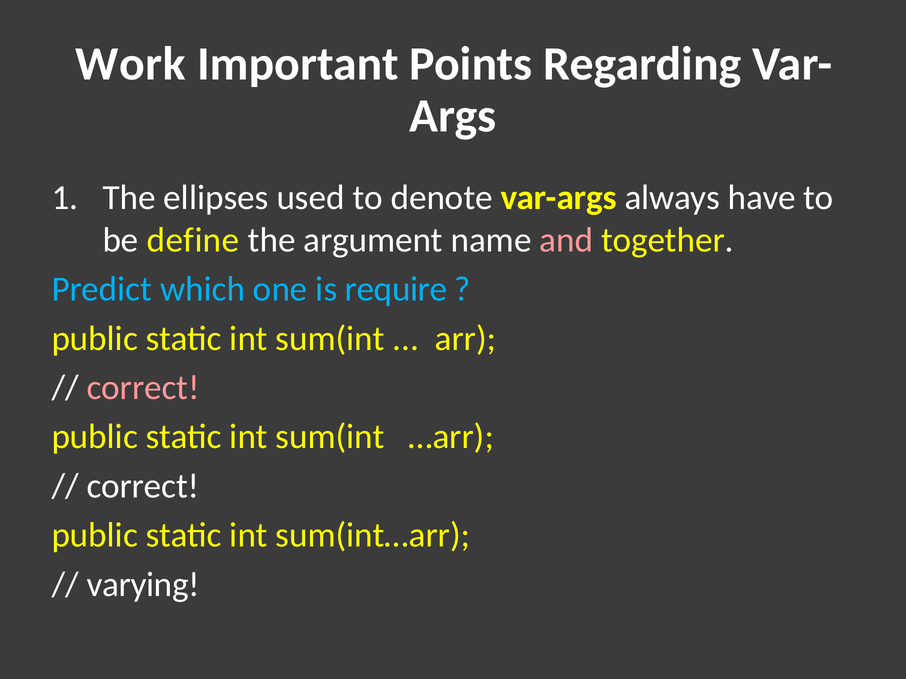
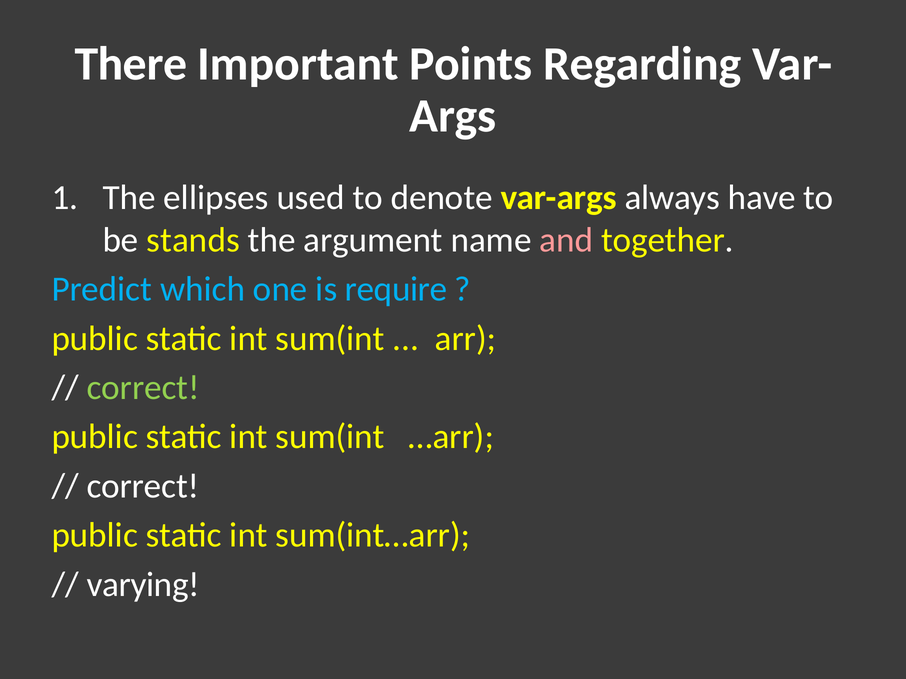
Work: Work -> There (131, 64)
define: define -> stands (193, 240)
correct colour: pink -> light green (143, 388)
